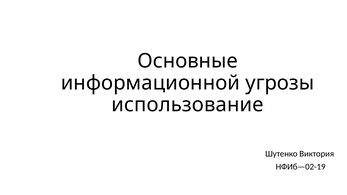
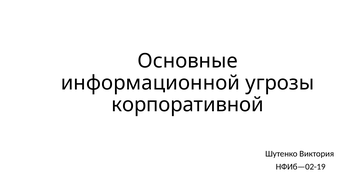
использование: использование -> корпоративной (188, 105)
